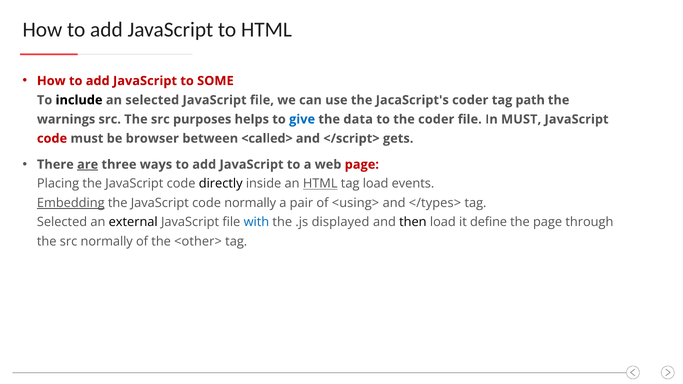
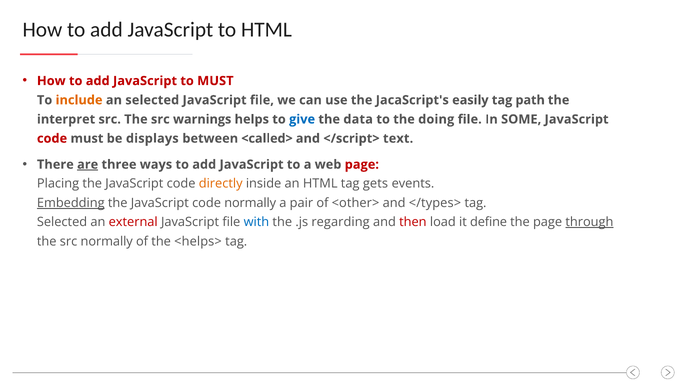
to SOME: SOME -> MUST (215, 81)
include colour: black -> orange (79, 100)
JacaScript's coder: coder -> easily (470, 100)
warnings: warnings -> interpret (66, 119)
purposes: purposes -> warnings (202, 119)
the coder: coder -> doing (436, 119)
In MUST: MUST -> SOME (521, 119)
browser: browser -> displays (152, 139)
gets: gets -> text (398, 139)
directly colour: black -> orange (221, 184)
HTML underline: present -> none (320, 184)
tag load: load -> gets (376, 184)
<using>: <using> -> <other> (356, 203)
external colour: black -> red (133, 222)
displayed: displayed -> regarding (341, 222)
then colour: black -> red (413, 222)
through underline: none -> present (589, 222)
<other>: <other> -> <helps> (198, 241)
